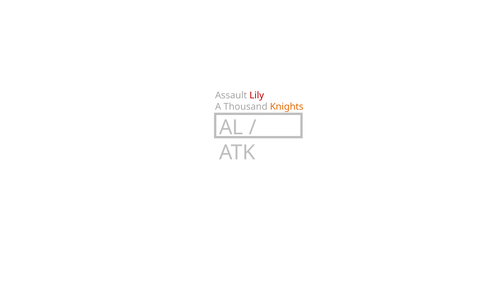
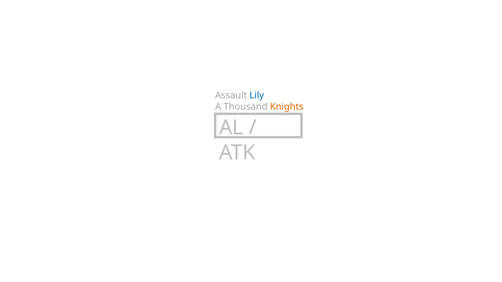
Lily colour: red -> blue (257, 96)
